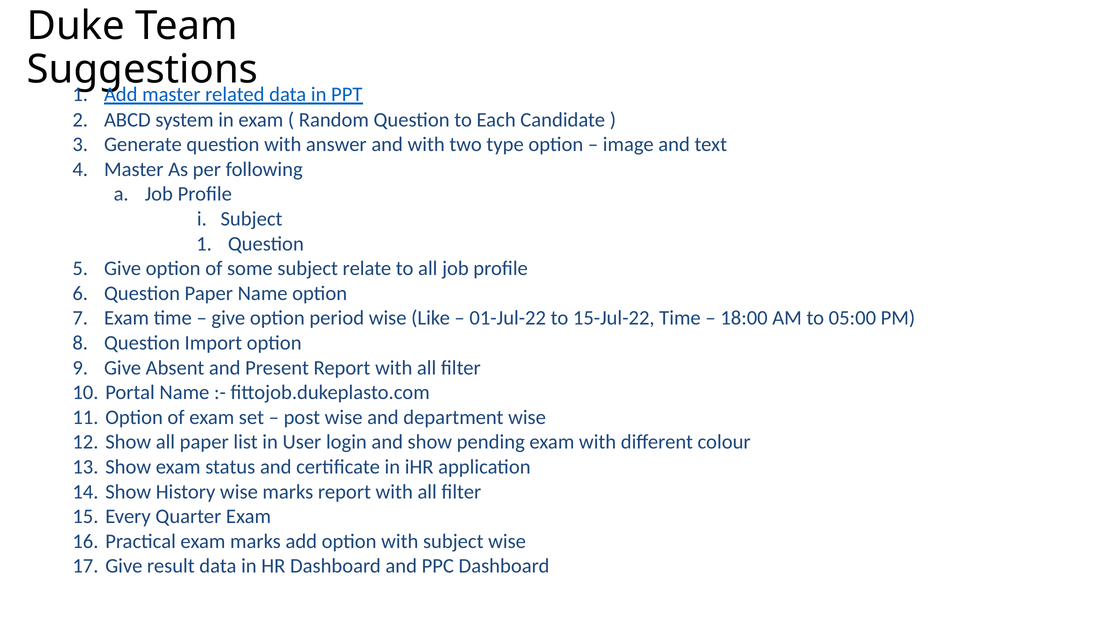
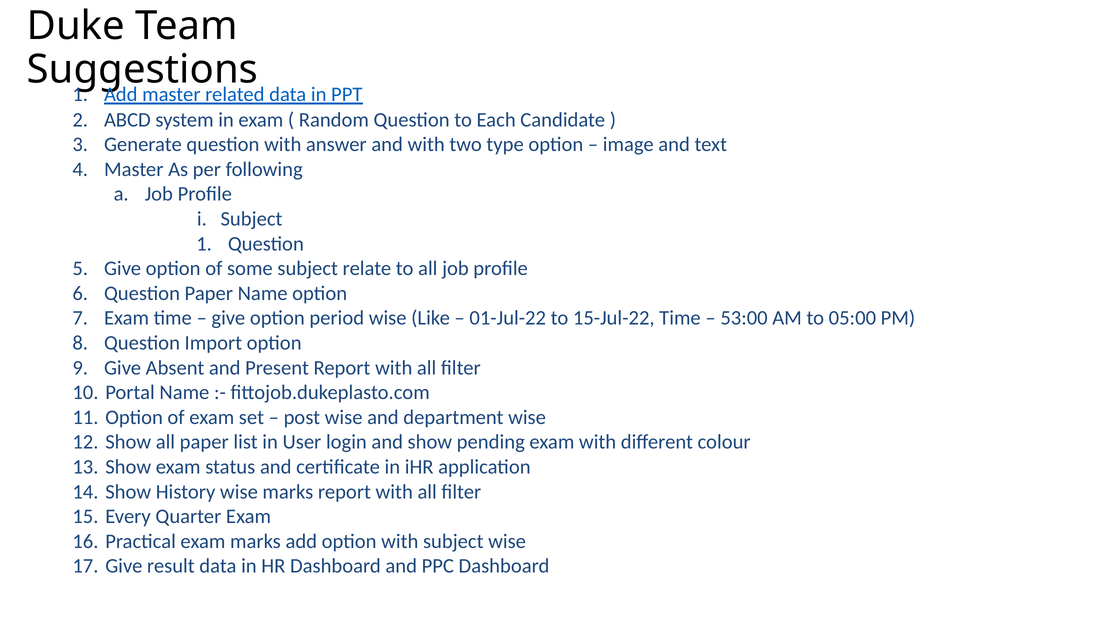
18:00: 18:00 -> 53:00 (744, 318)
